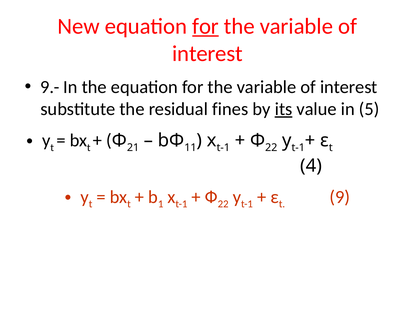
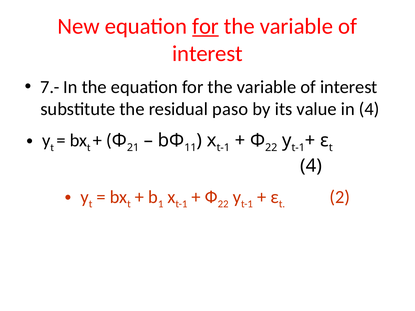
9.-: 9.- -> 7.- (50, 87)
fines: fines -> paso (230, 109)
its underline: present -> none (284, 109)
in 5: 5 -> 4 (369, 109)
9: 9 -> 2 (340, 197)
